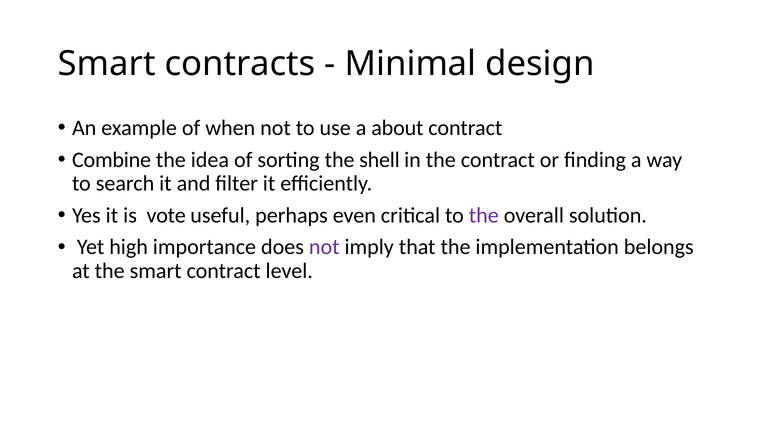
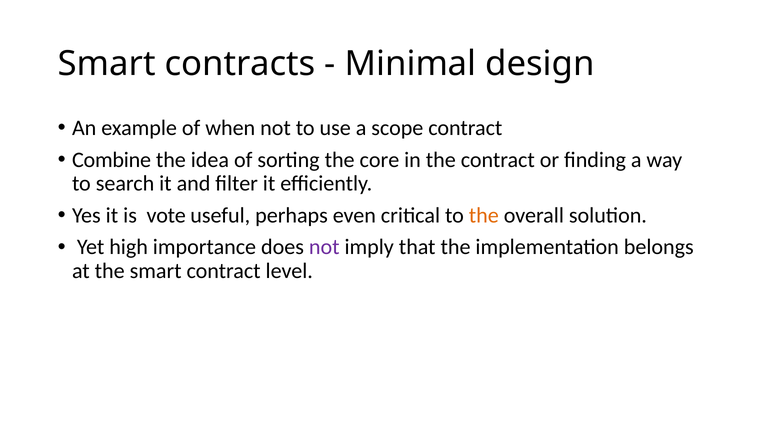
about: about -> scope (397, 128)
shell: shell -> core (379, 160)
the colour: purple -> orange (484, 216)
